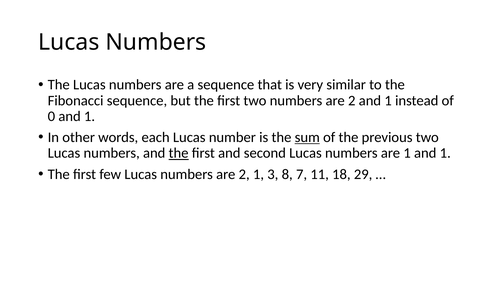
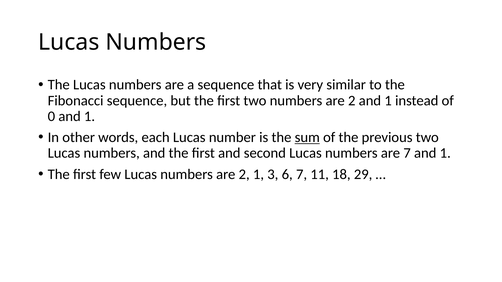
the underline: present -> none (179, 153)
are 1: 1 -> 7 (407, 153)
8: 8 -> 6 (287, 174)
